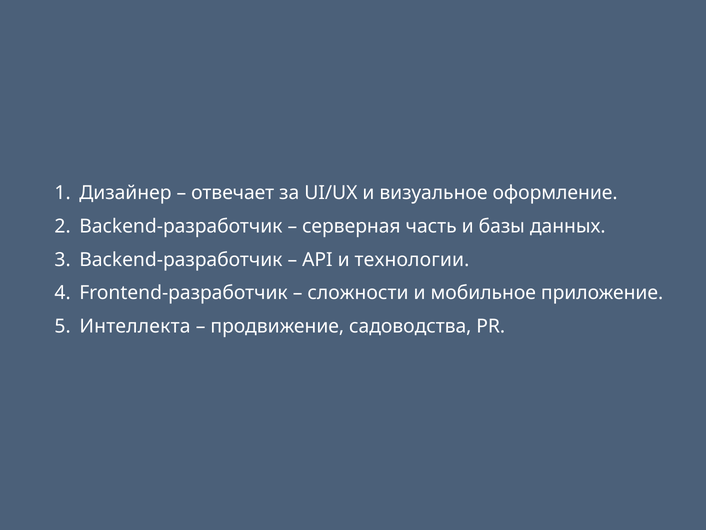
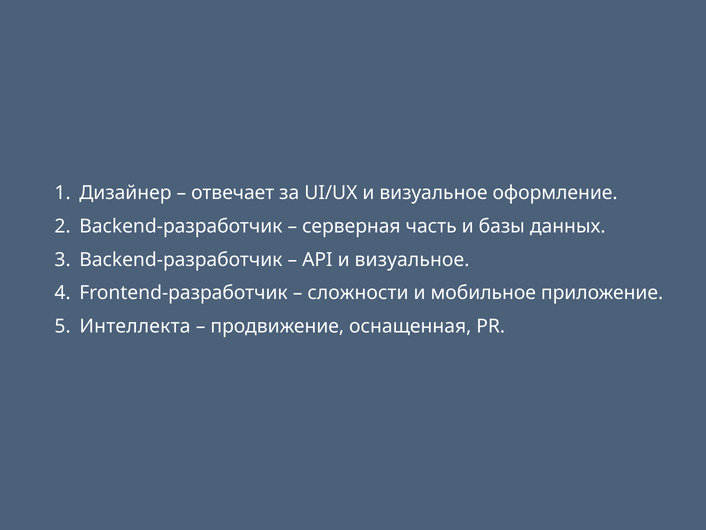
API и технологии: технологии -> визуальное (412, 259)
садоводства: садоводства -> оснащенная (410, 326)
